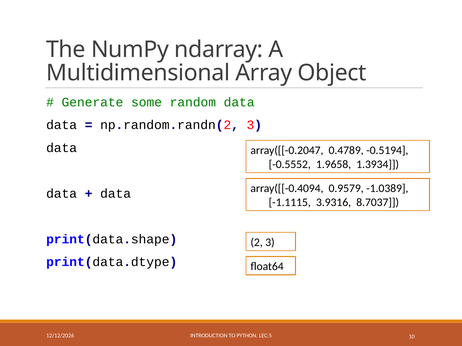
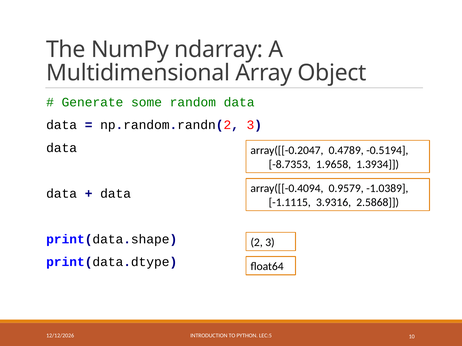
-0.5552: -0.5552 -> -8.7353 (290, 164)
8.7037: 8.7037 -> 2.5868 (378, 203)
